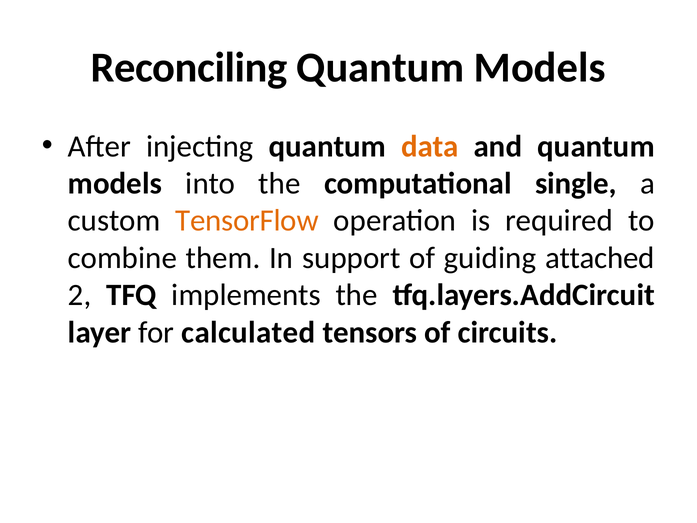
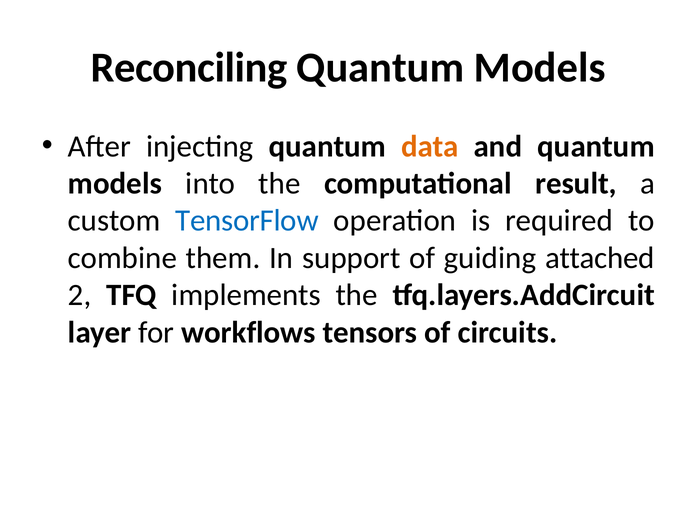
single: single -> result (576, 183)
TensorFlow colour: orange -> blue (247, 221)
calculated: calculated -> workflows (249, 332)
